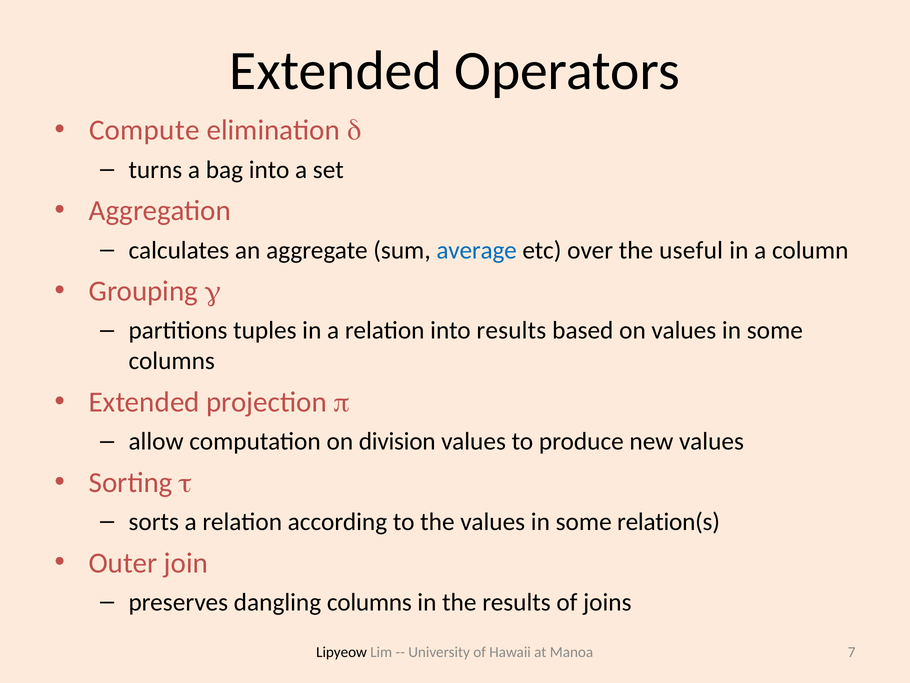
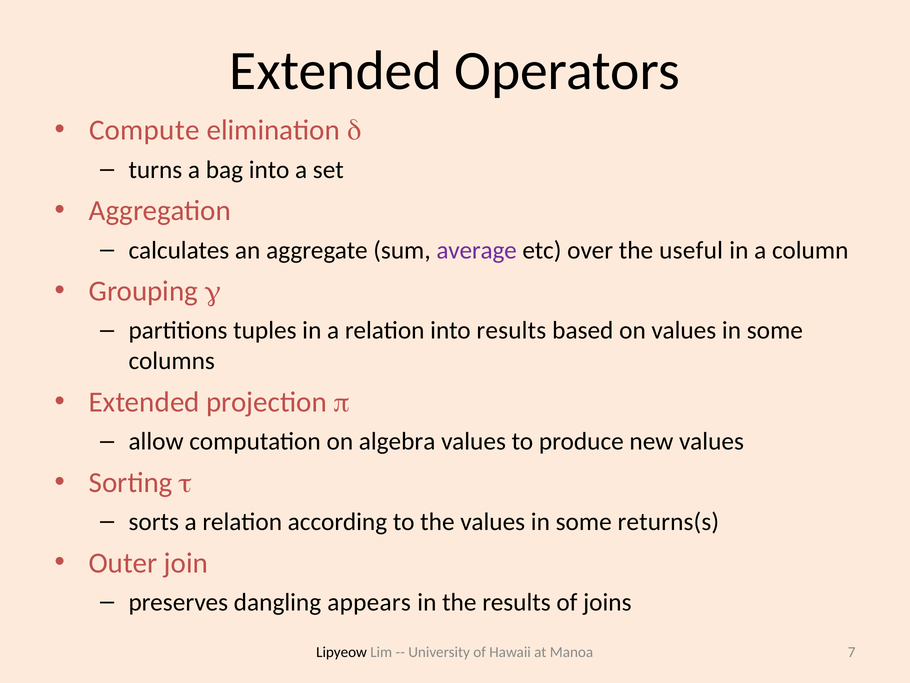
average colour: blue -> purple (477, 250)
division: division -> algebra (397, 441)
relation(s: relation(s -> returns(s (668, 522)
dangling columns: columns -> appears (369, 602)
